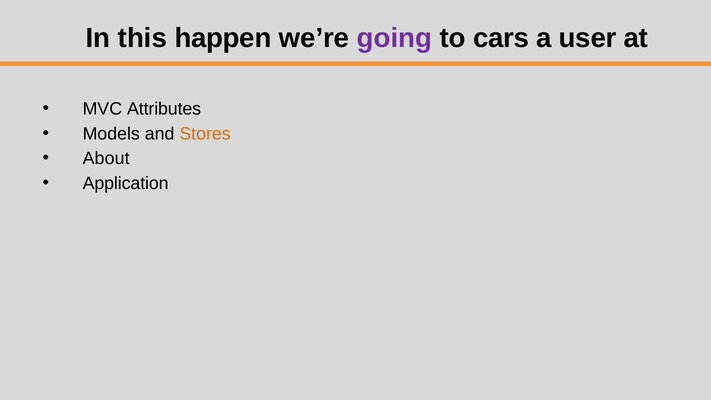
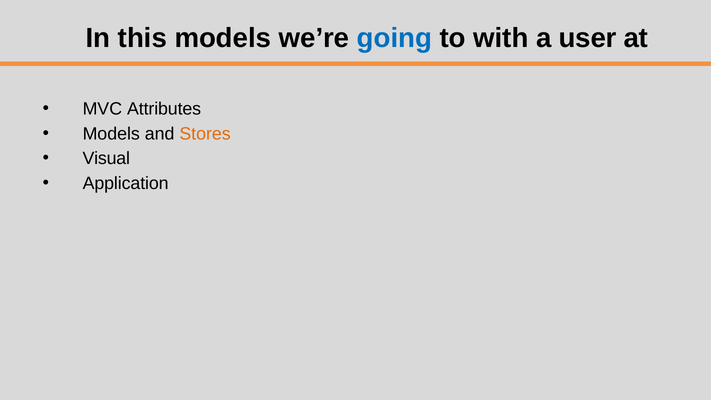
this happen: happen -> models (223, 38)
going colour: purple -> blue (395, 38)
cars: cars -> with (501, 38)
About: About -> Visual (106, 159)
